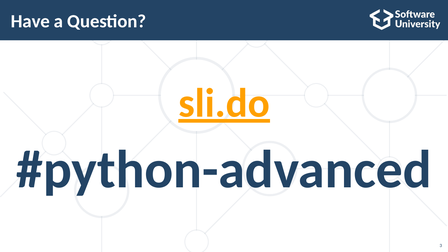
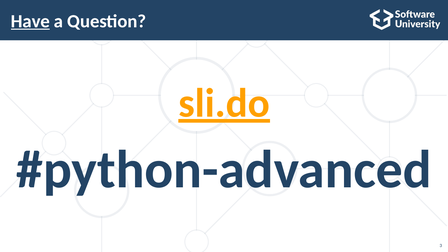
Have underline: none -> present (30, 21)
